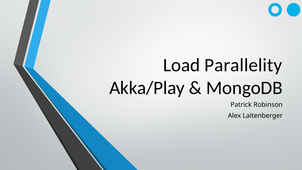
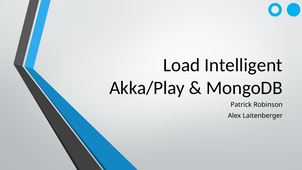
Parallelity: Parallelity -> Intelligent (243, 65)
